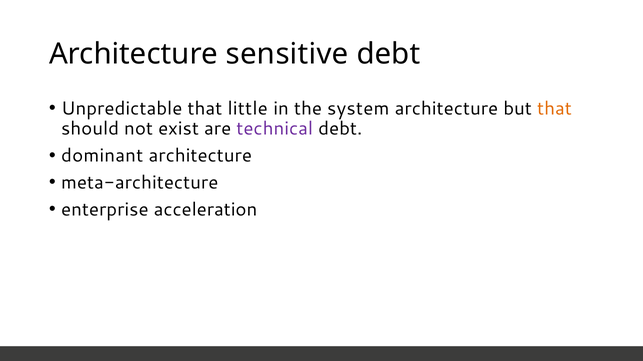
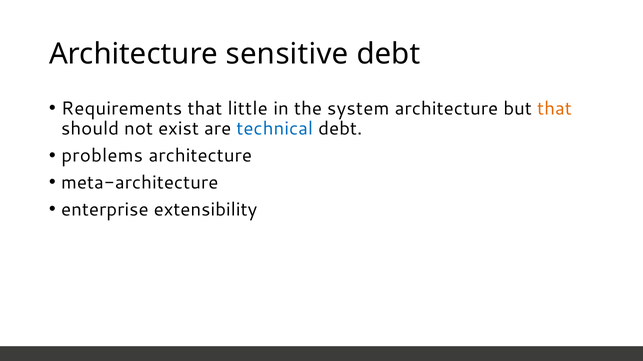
Unpredictable: Unpredictable -> Requirements (122, 109)
technical colour: purple -> blue (275, 129)
dominant: dominant -> problems (102, 156)
acceleration: acceleration -> extensibility (205, 210)
